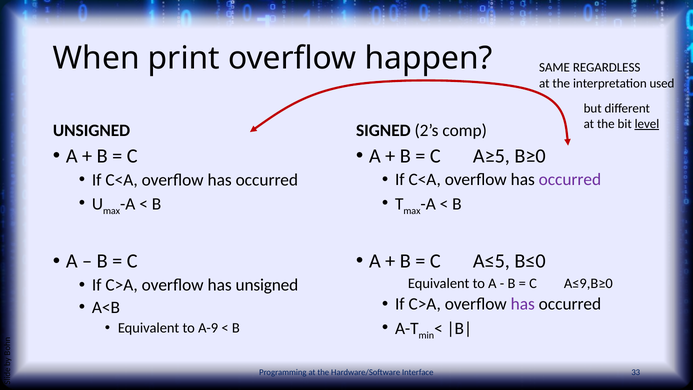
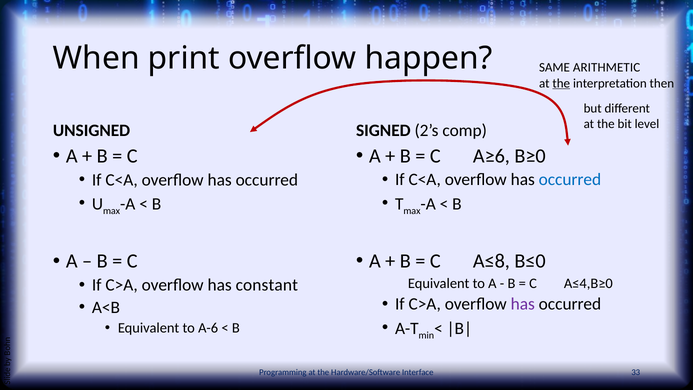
REGARDLESS: REGARDLESS -> ARITHMETIC (607, 68)
the underline: none -> present (561, 83)
used: used -> then (662, 83)
level underline: present -> none (647, 124)
A≥5: A≥5 -> A≥6 (491, 156)
occurred colour: purple -> blue (570, 180)
A≤5: A≤5 -> A≤8 (491, 261)
has unsigned: unsigned -> constant (267, 285)
A≤9,B≥0: A≤9,B≥0 -> A≤4,B≥0 (588, 283)
A-9: A-9 -> A-6 (208, 328)
